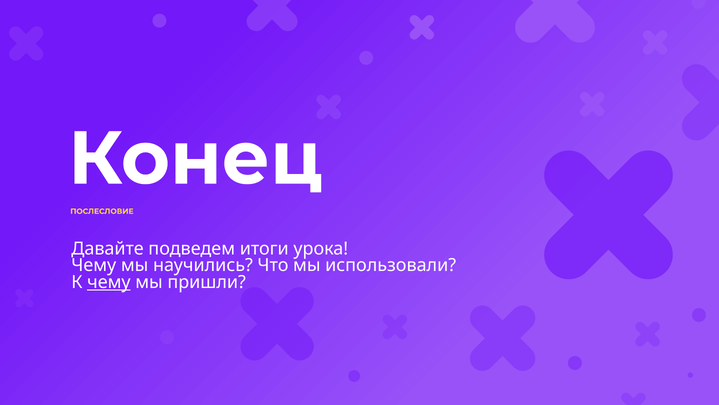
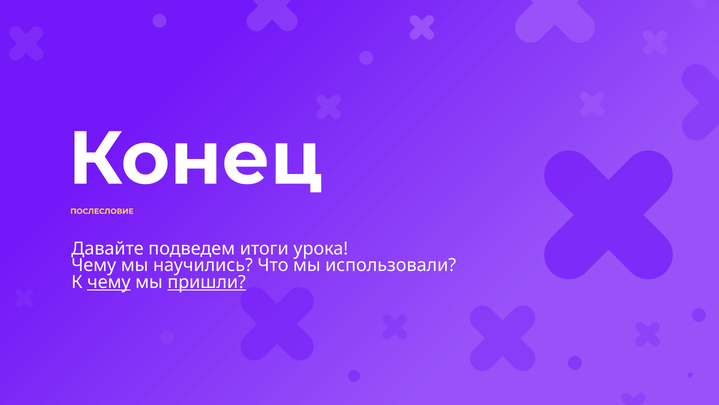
пришли underline: none -> present (207, 282)
